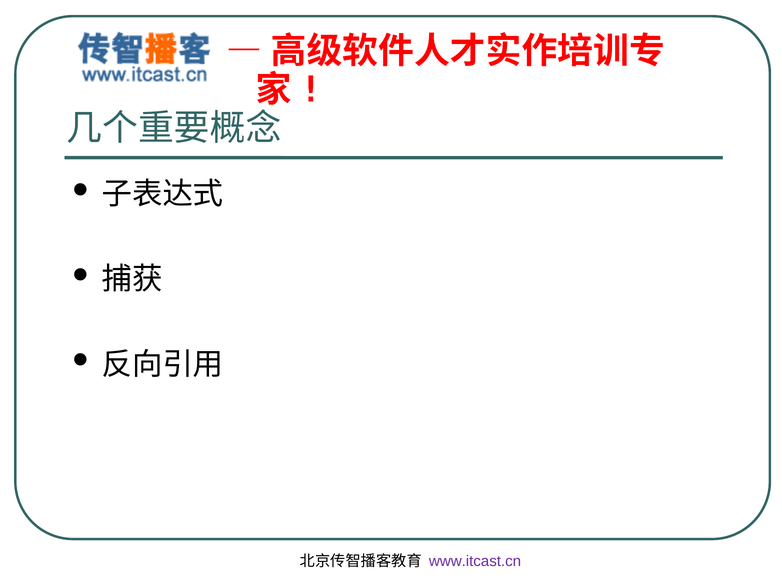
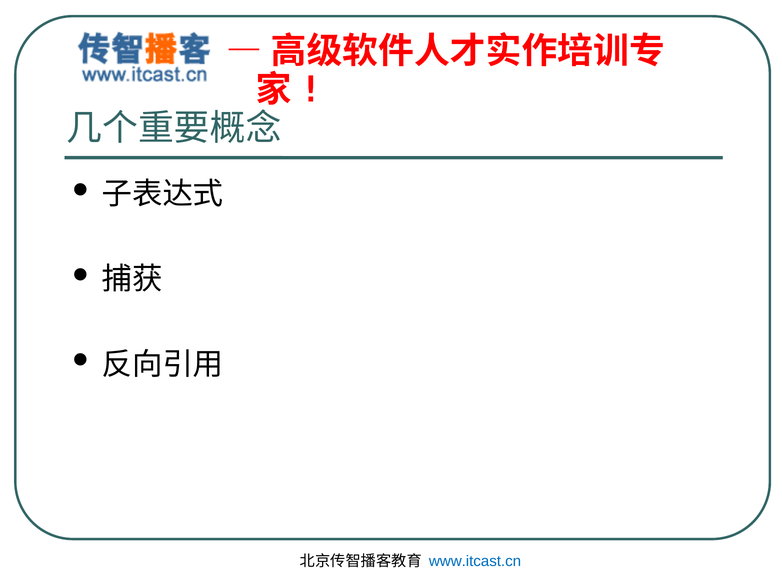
www.itcast.cn colour: purple -> blue (475, 562)
